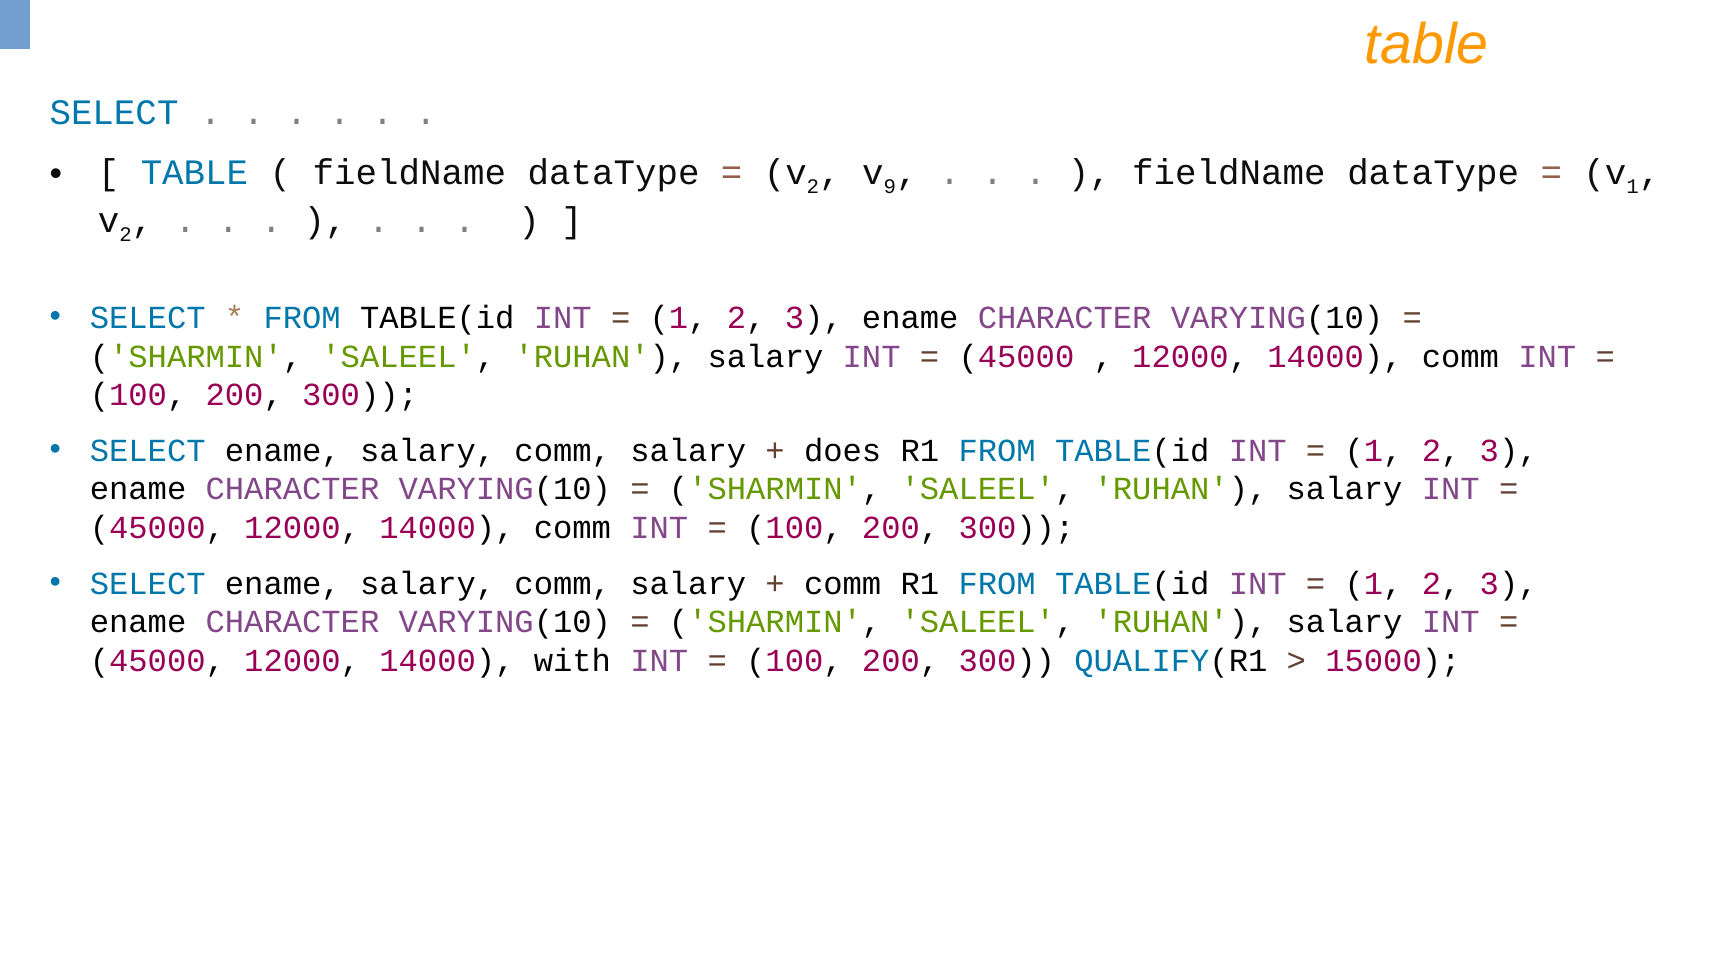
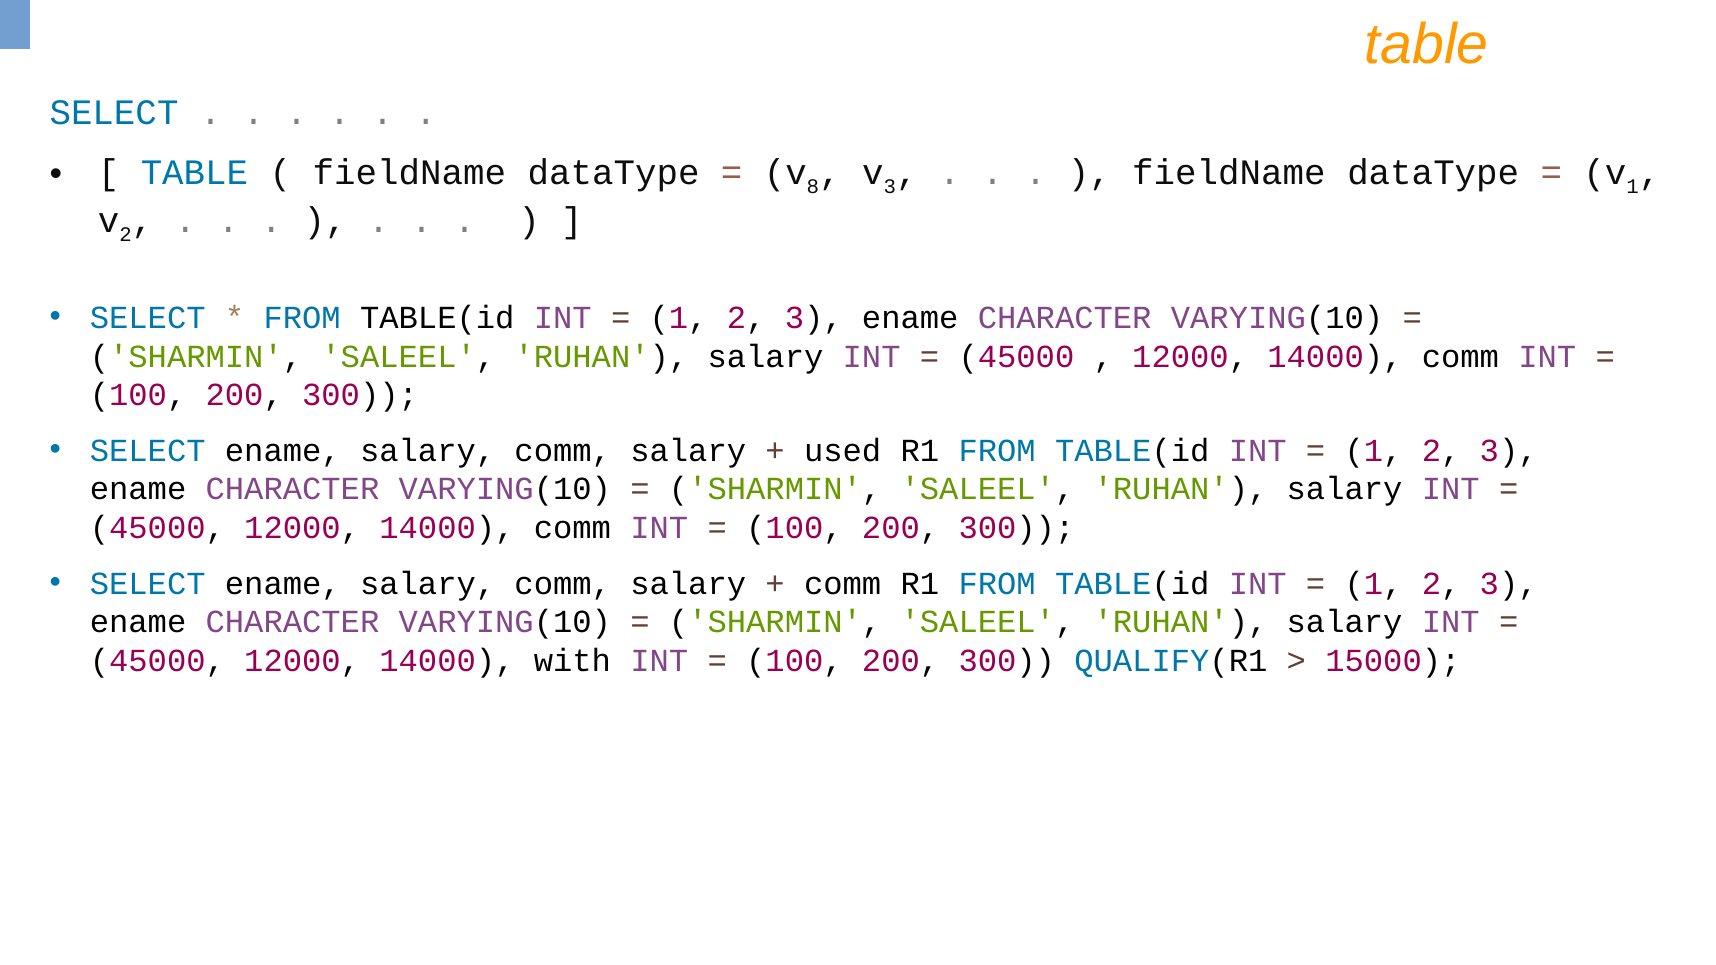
2: 2 -> 8 (813, 186)
9: 9 -> 3 (890, 186)
does: does -> used (843, 451)
